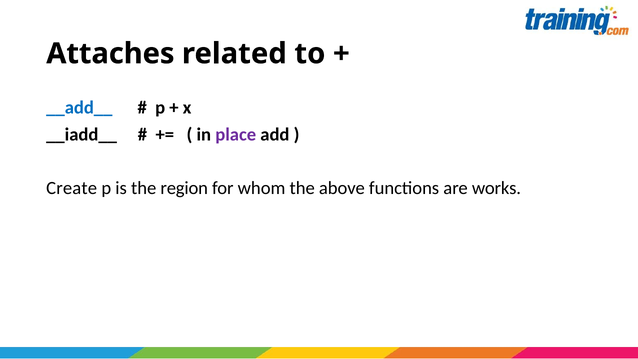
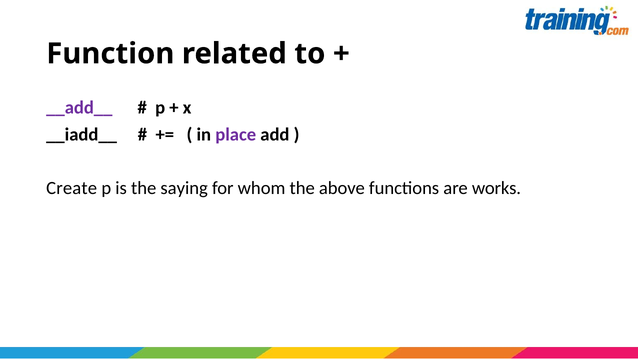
Attaches: Attaches -> Function (110, 54)
__add__ colour: blue -> purple (79, 108)
region: region -> saying (184, 188)
